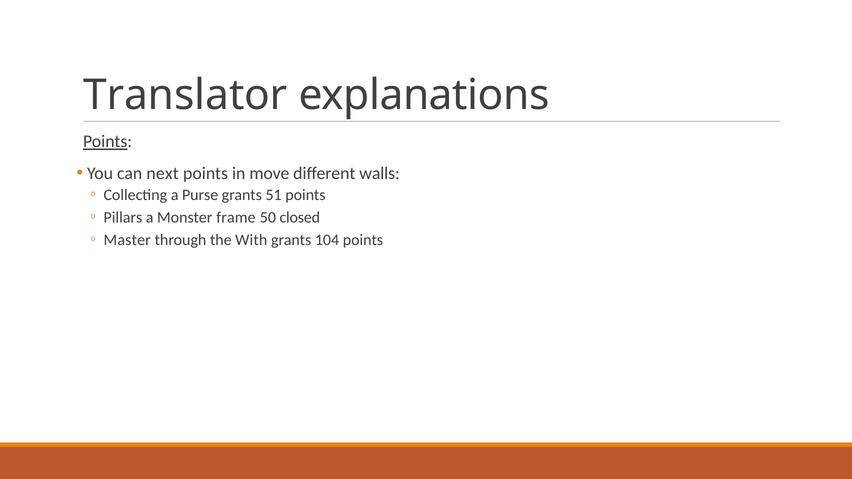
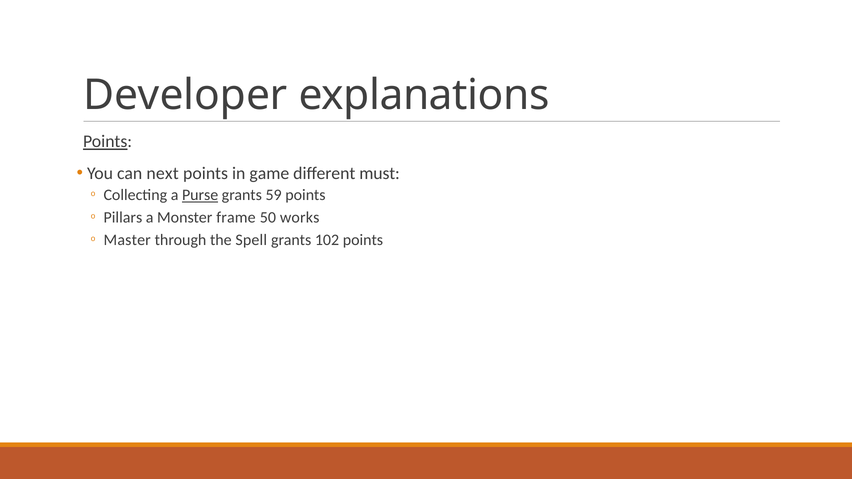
Translator: Translator -> Developer (185, 95)
move: move -> game (269, 173)
walls: walls -> must (380, 173)
Purse underline: none -> present (200, 195)
51: 51 -> 59 (274, 195)
closed: closed -> works (300, 218)
With: With -> Spell (251, 240)
104: 104 -> 102 (327, 240)
